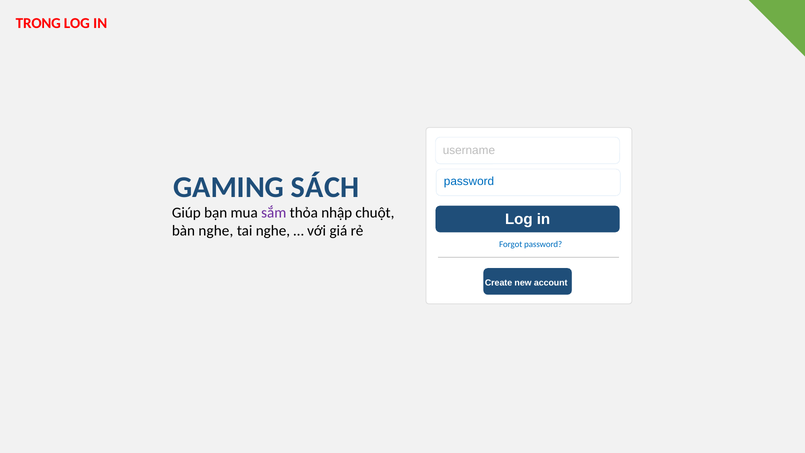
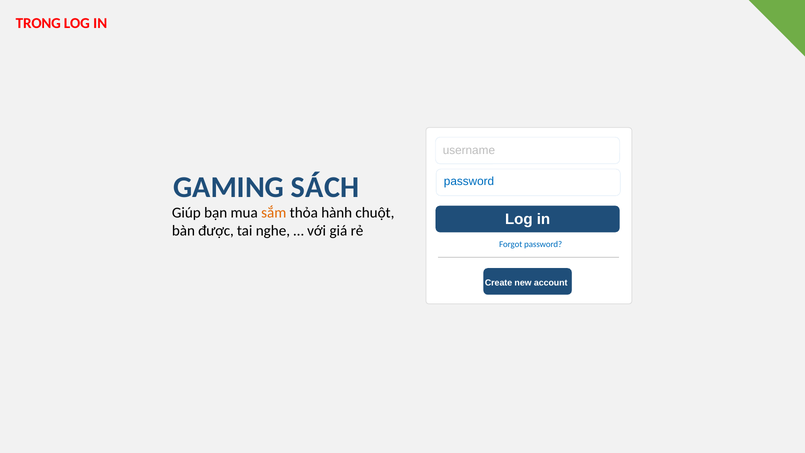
sắm colour: purple -> orange (274, 213)
nhập: nhập -> hành (337, 213)
bàn nghe: nghe -> được (216, 231)
